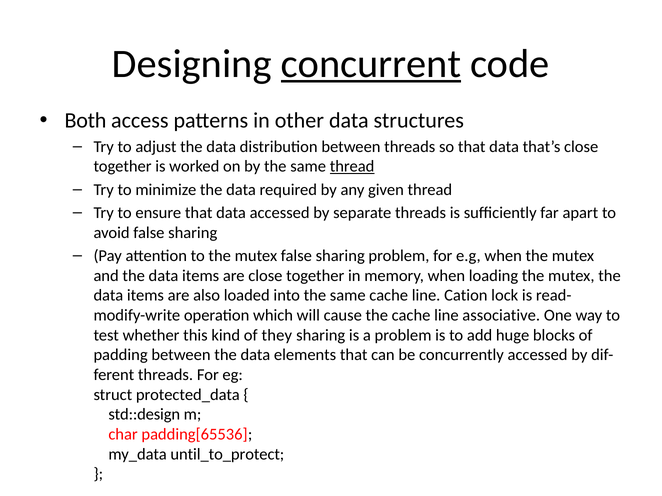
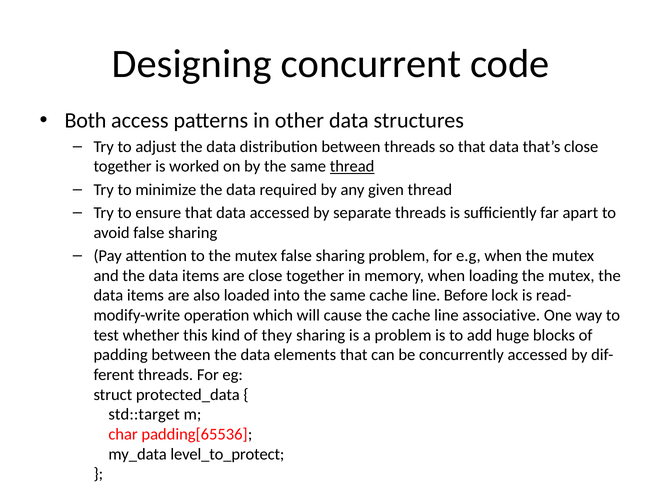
concurrent underline: present -> none (371, 64)
Cation: Cation -> Before (466, 296)
std::design: std::design -> std::target (144, 415)
until_to_protect: until_to_protect -> level_to_protect (227, 455)
